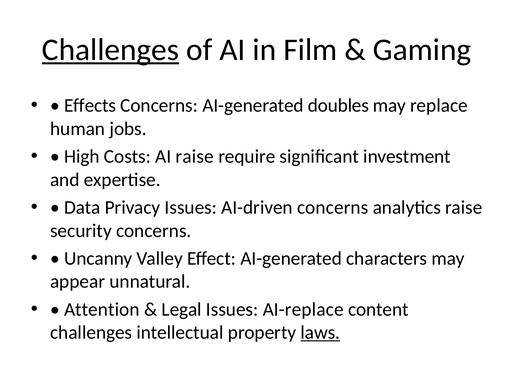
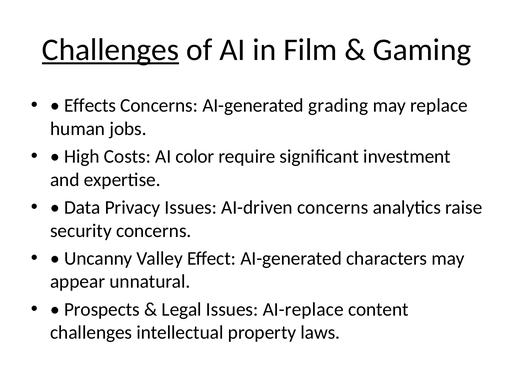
doubles: doubles -> grading (338, 105)
AI raise: raise -> color (195, 156)
Attention: Attention -> Prospects (102, 309)
laws underline: present -> none (320, 332)
